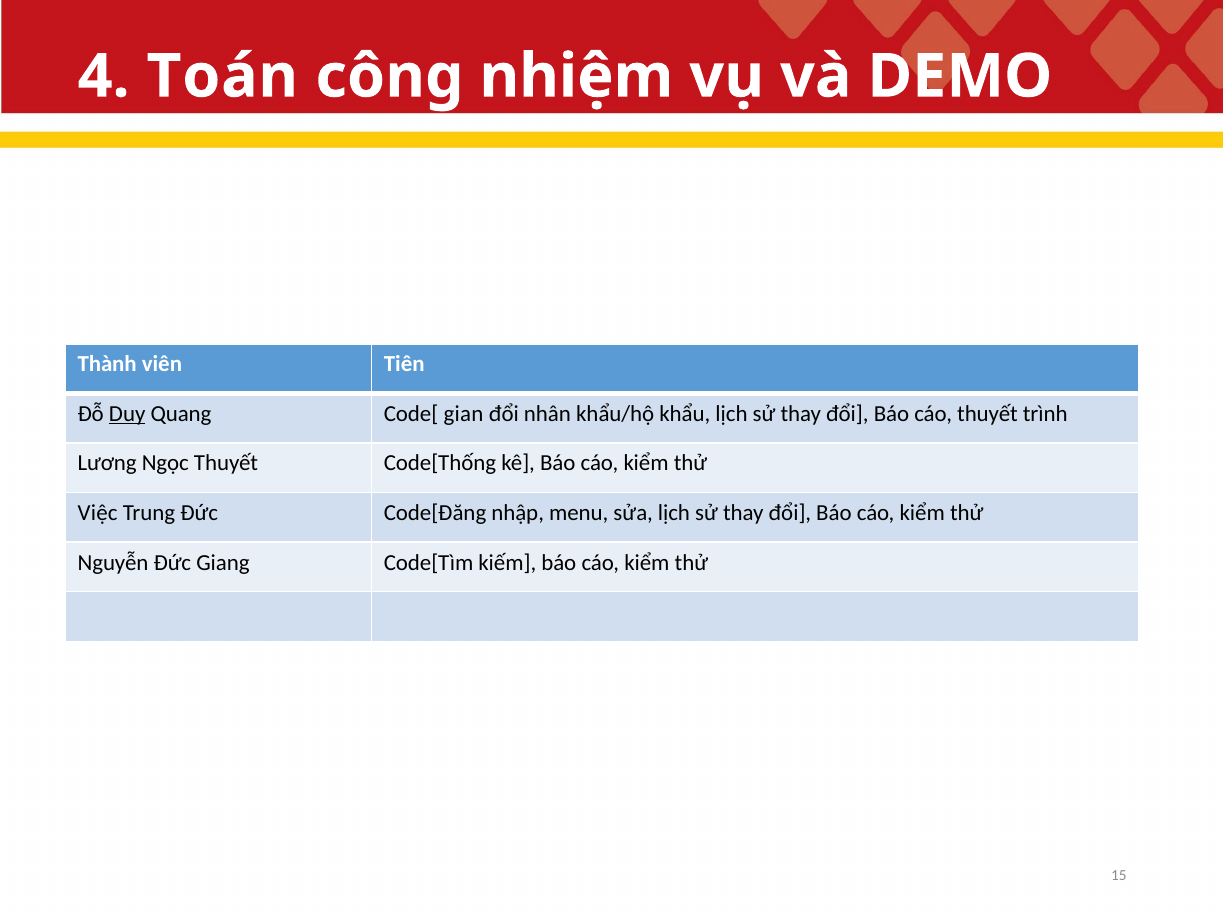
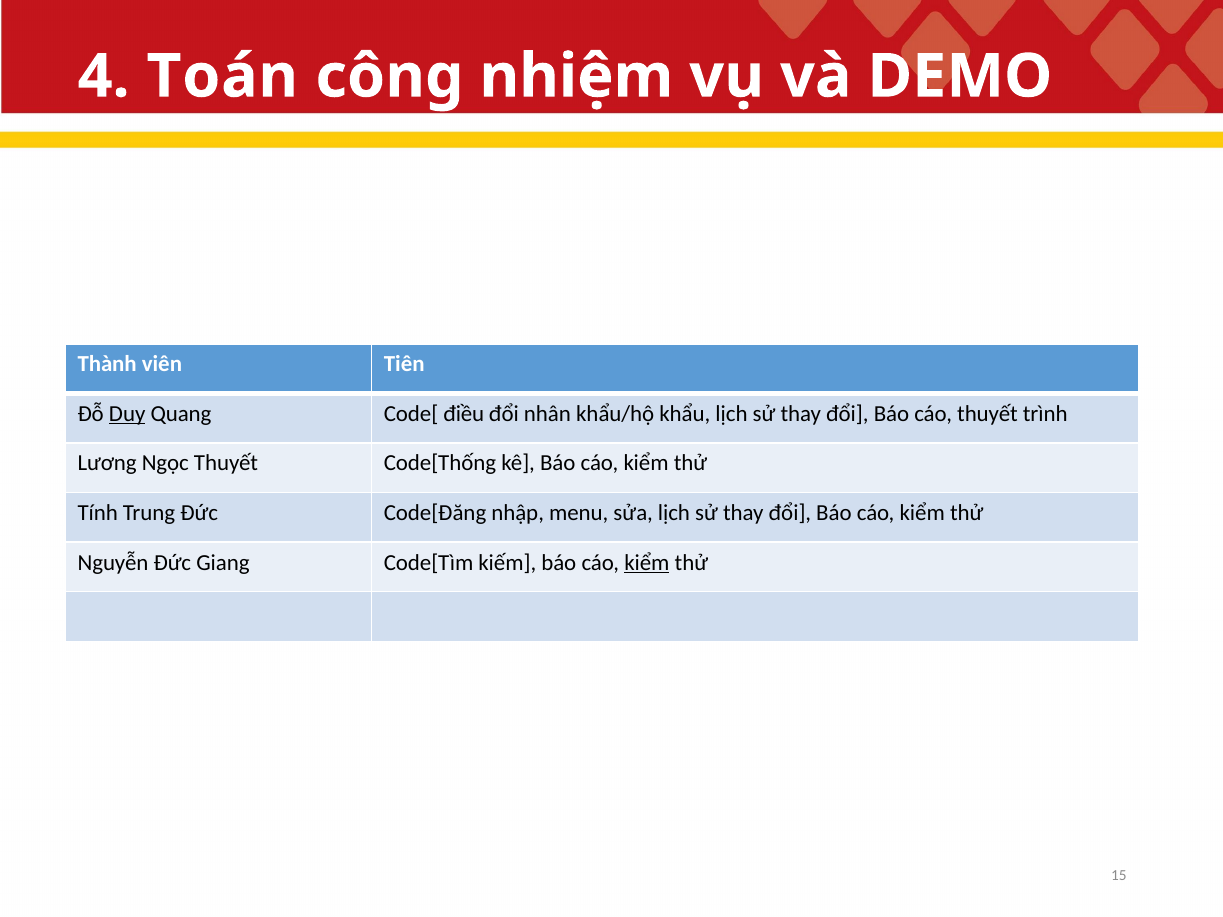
gian: gian -> điều (464, 414)
Việc: Việc -> Tính (98, 513)
kiểm underline: none -> present (647, 563)
